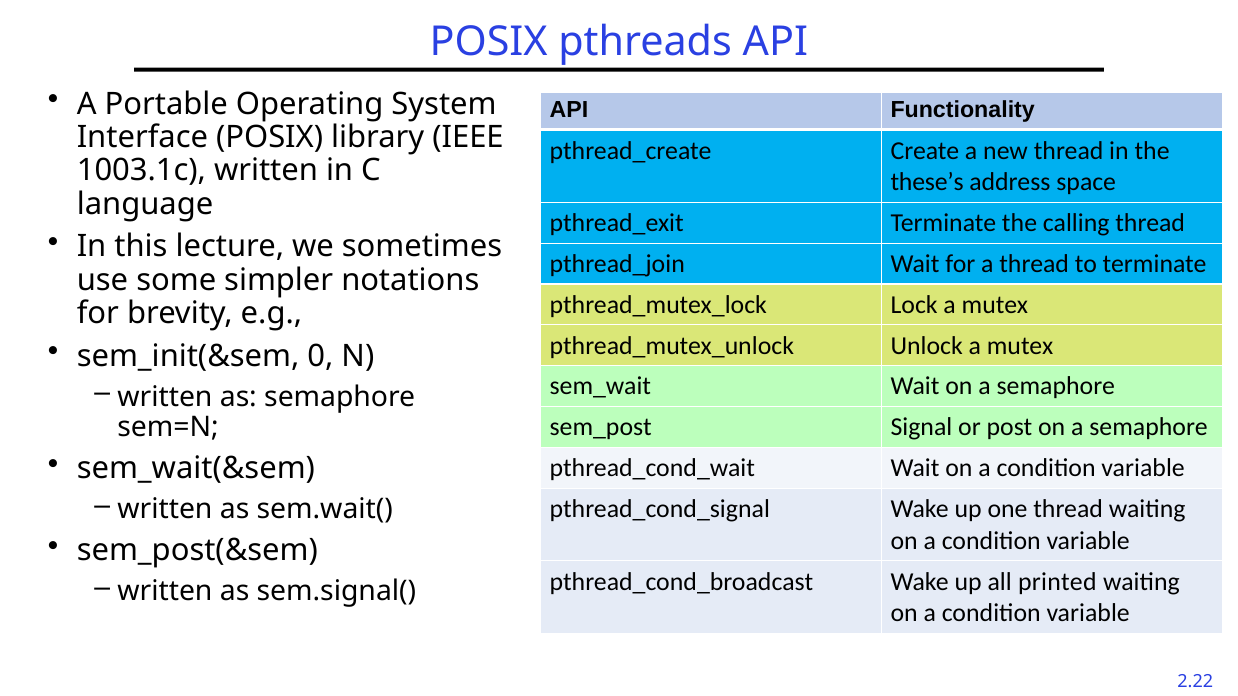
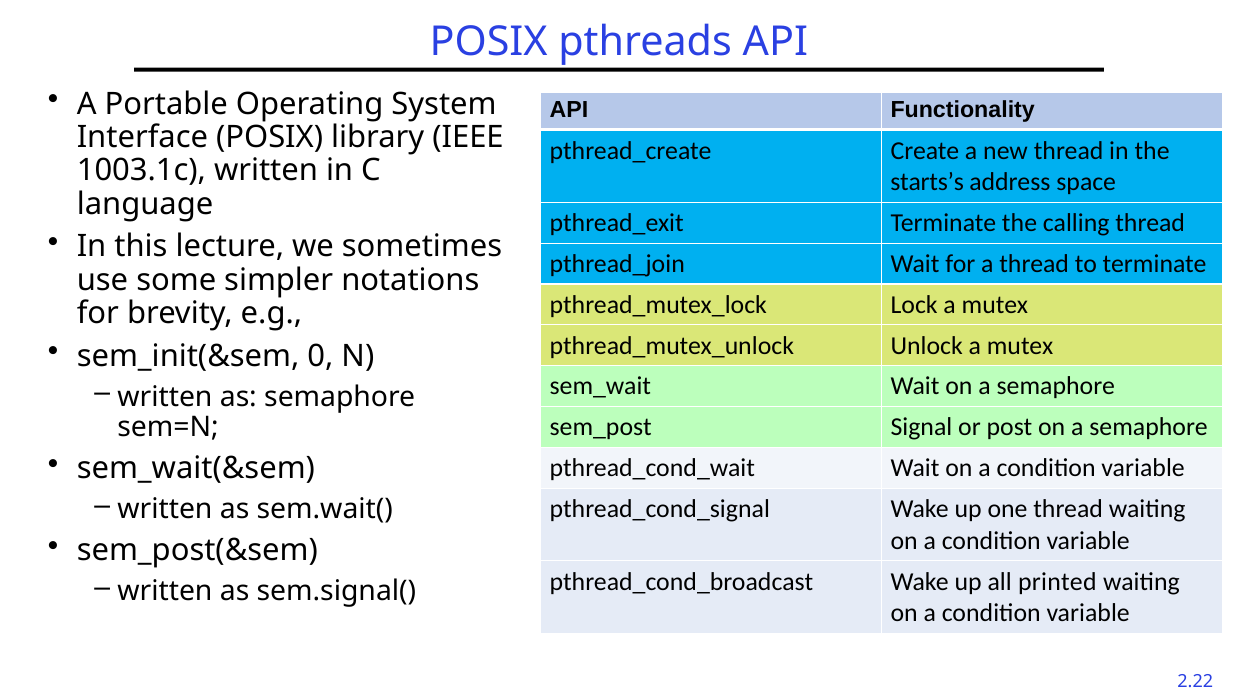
these’s: these’s -> starts’s (927, 182)
